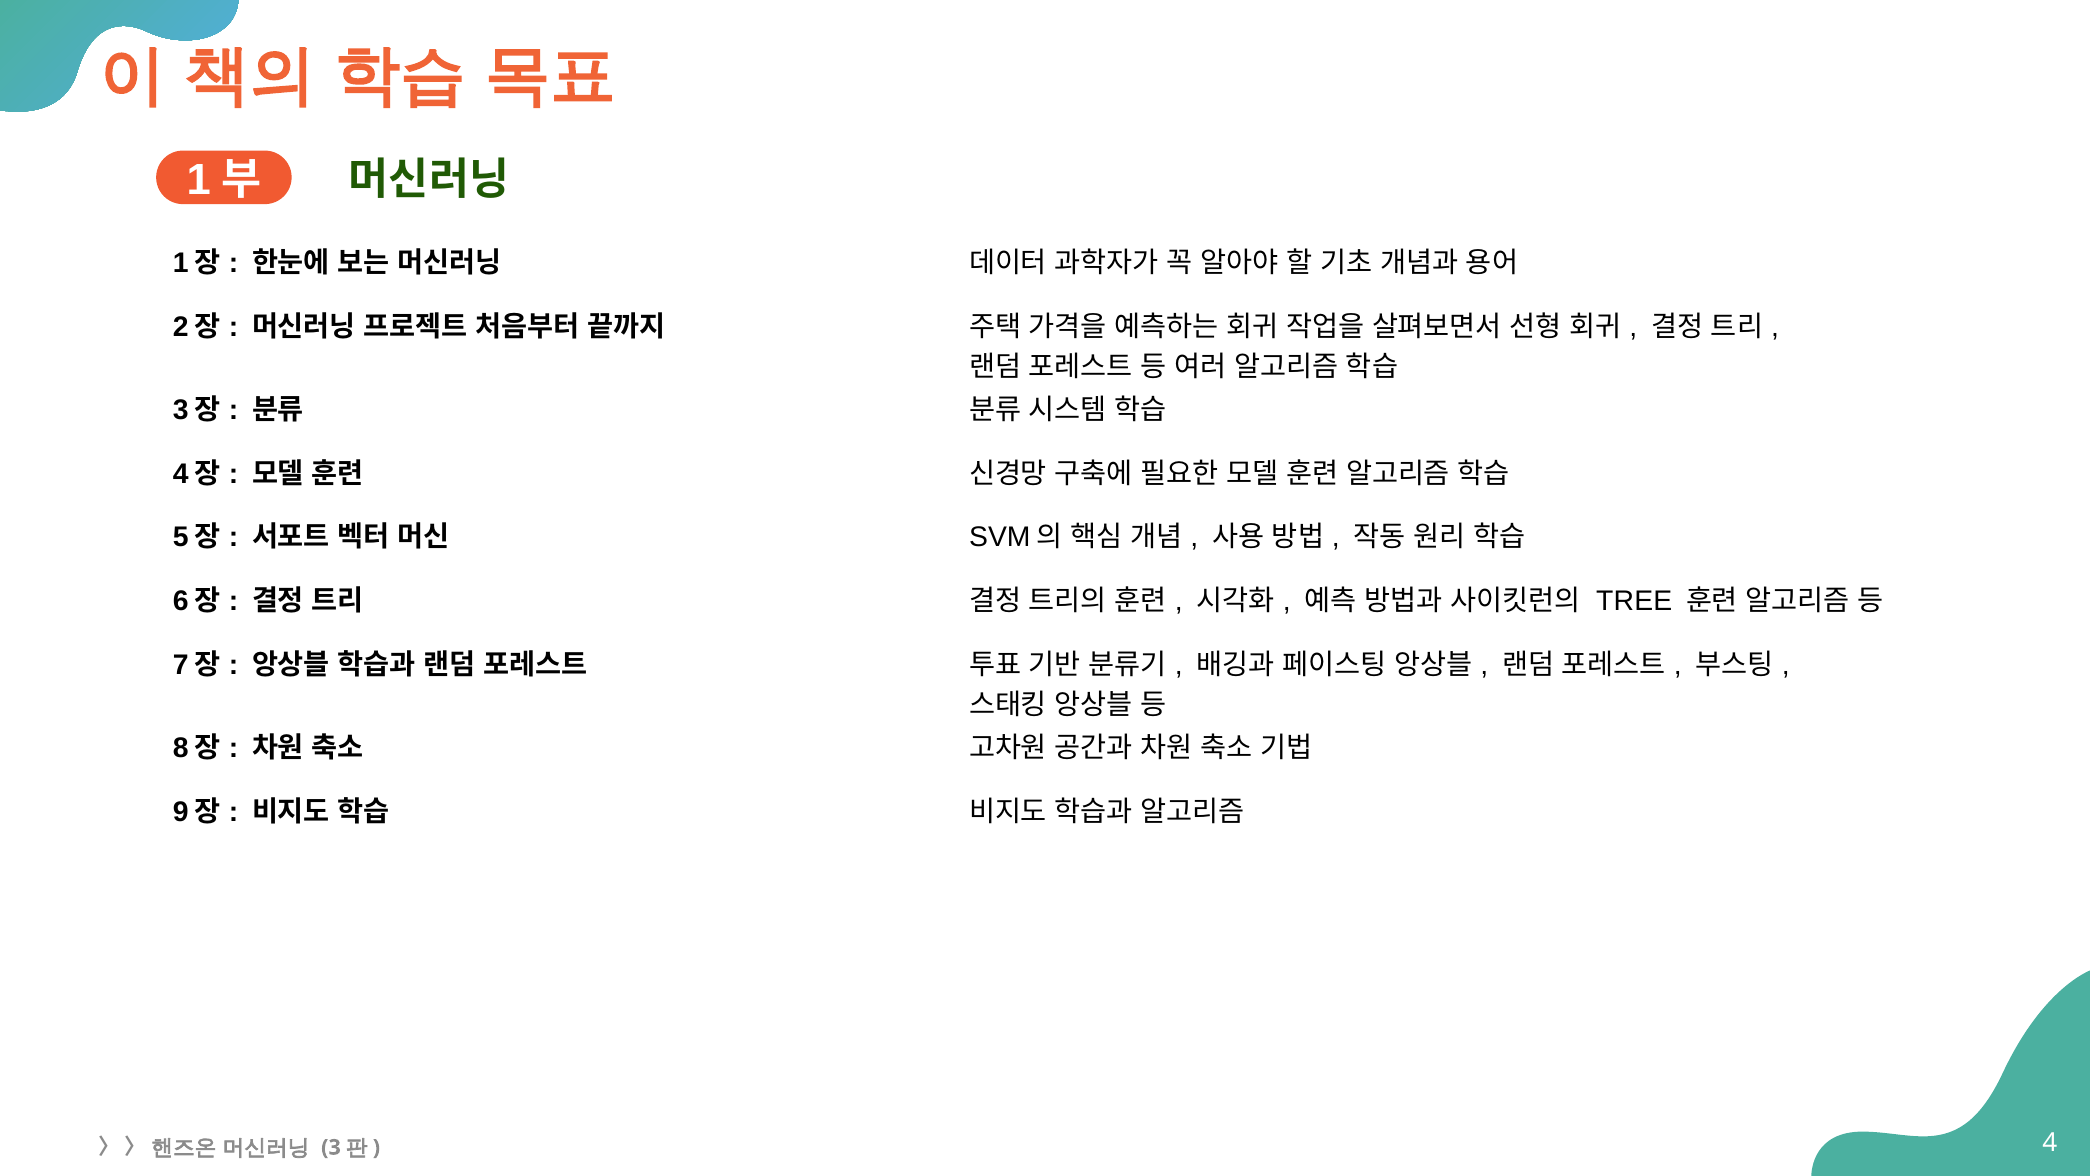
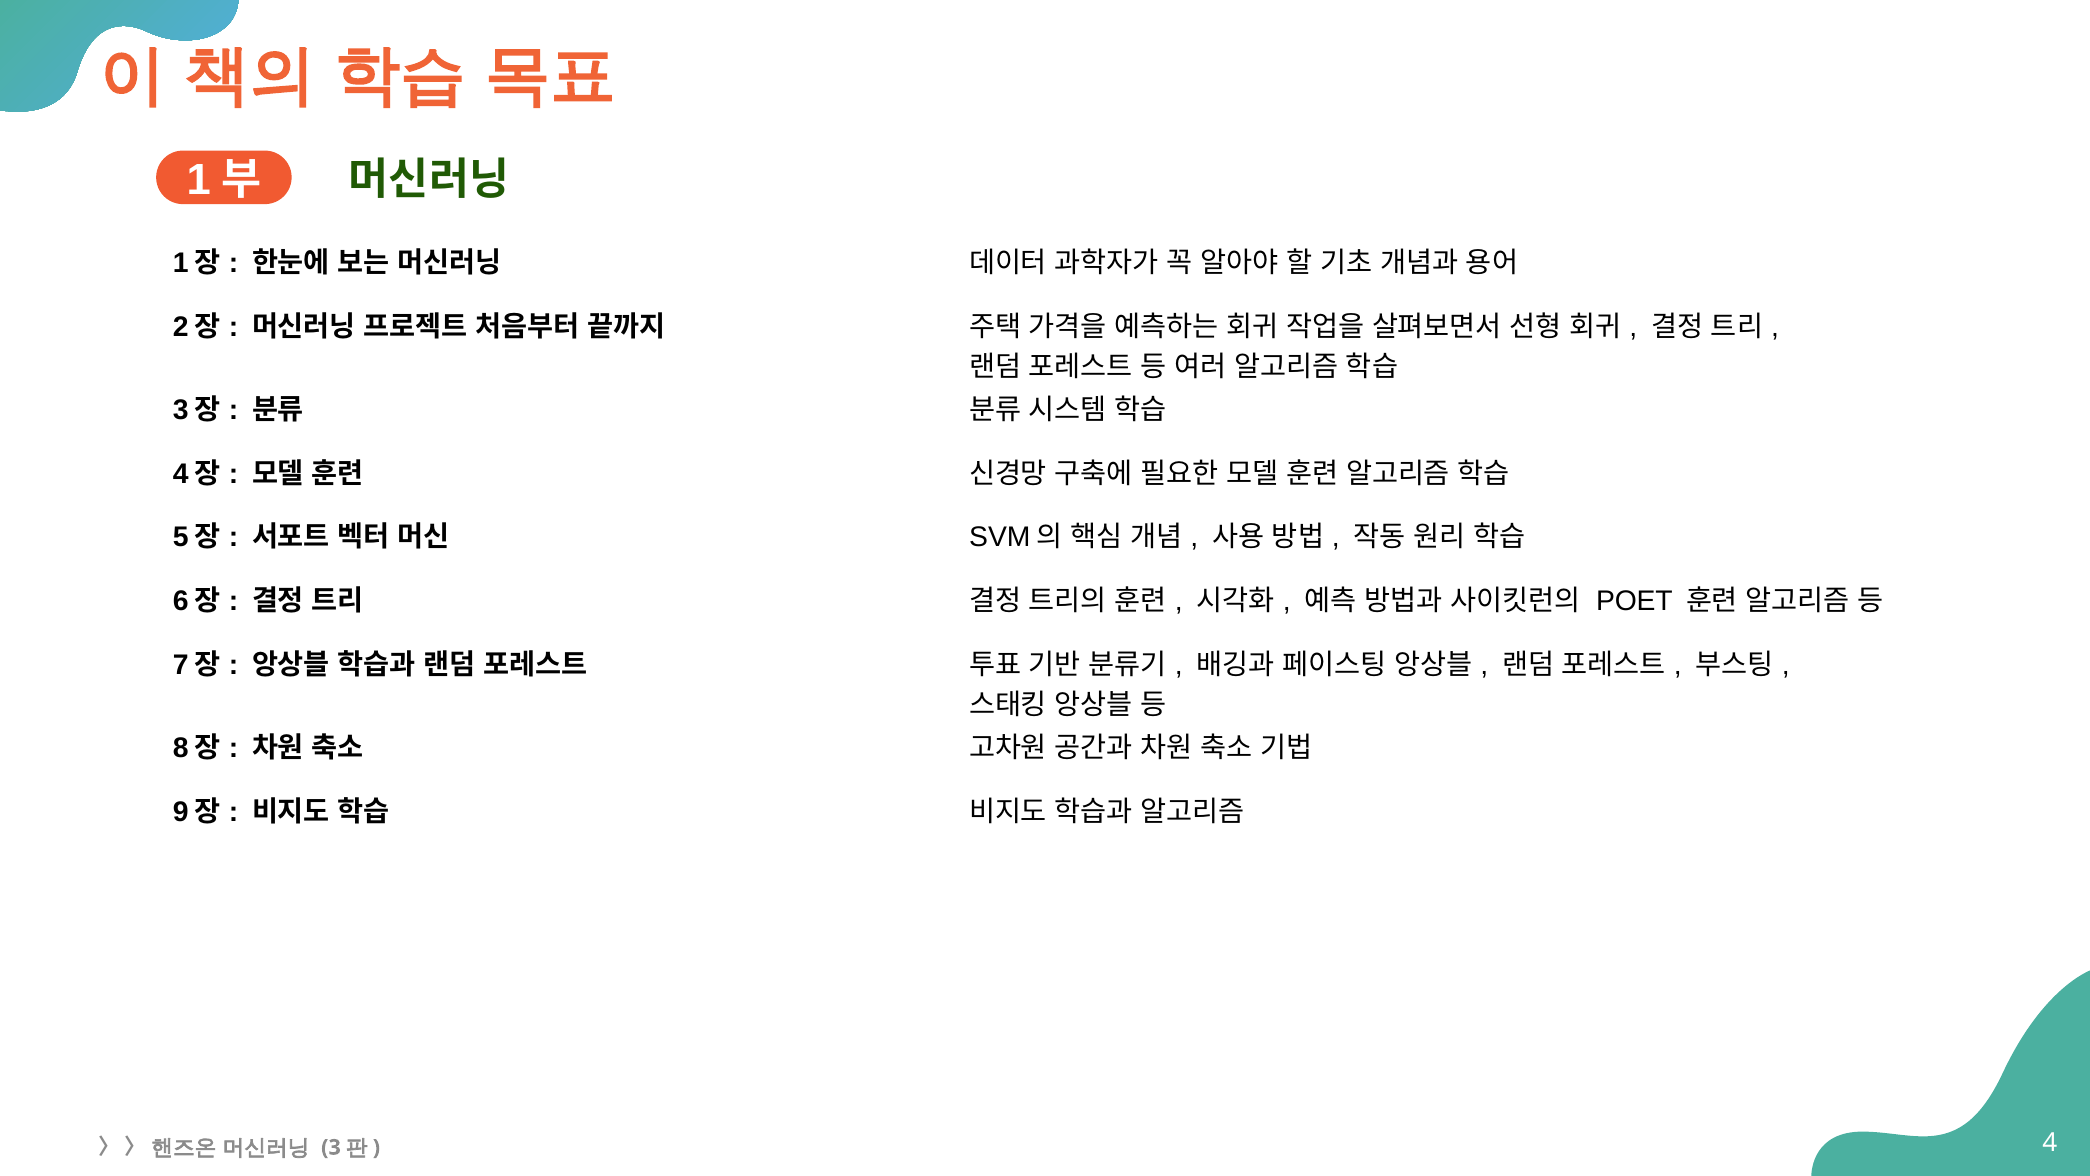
TREE: TREE -> POET (1634, 601)
